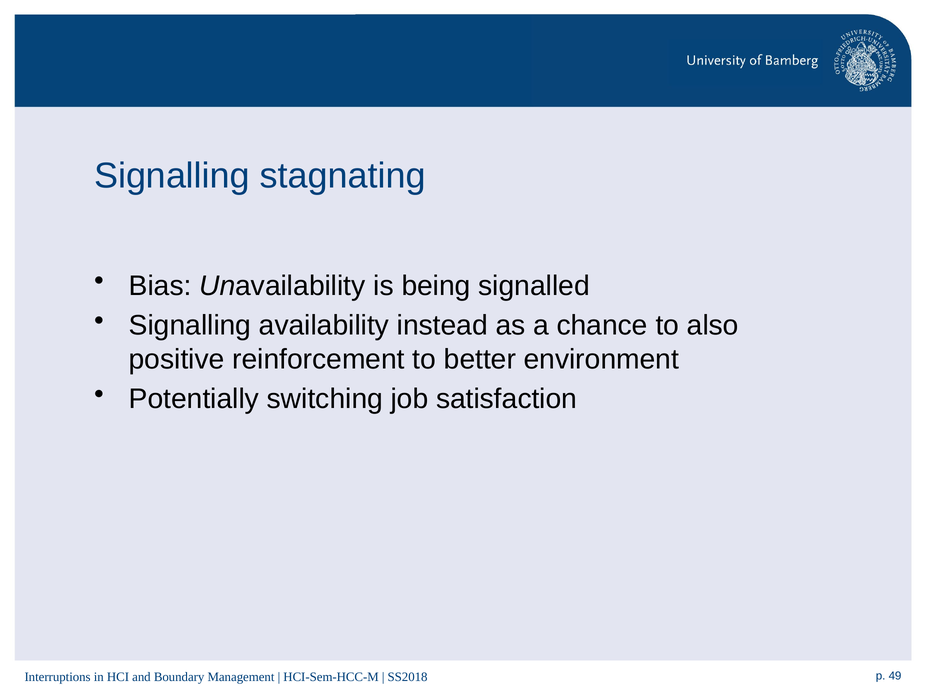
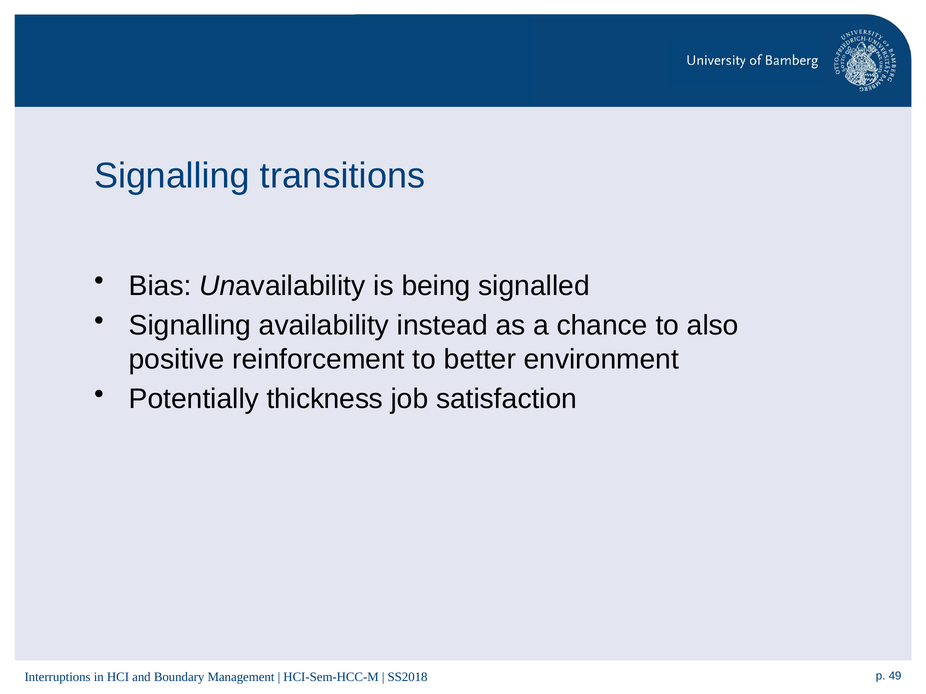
stagnating: stagnating -> transitions (343, 176)
switching: switching -> thickness (325, 399)
